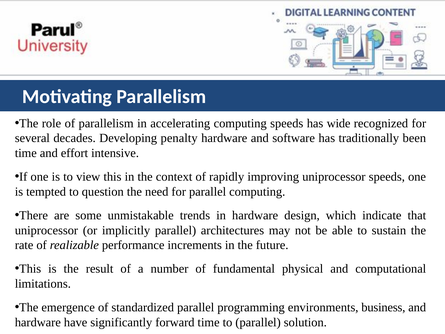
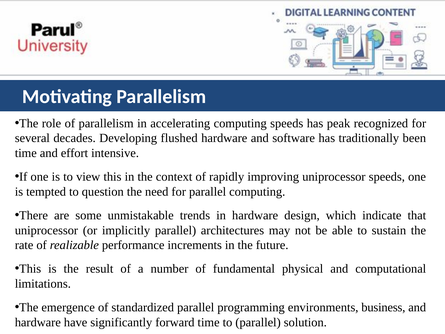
wide: wide -> peak (339, 123)
penalty: penalty -> flushed (179, 138)
